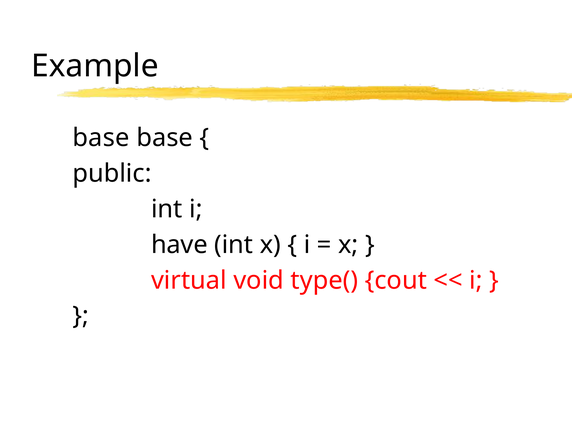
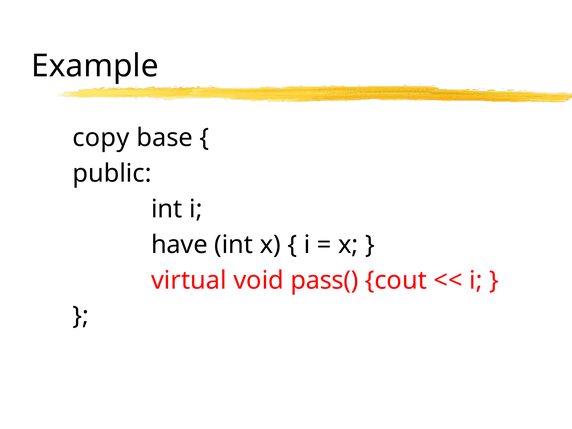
base: base -> copy (101, 138)
type(: type( -> pass( (324, 280)
